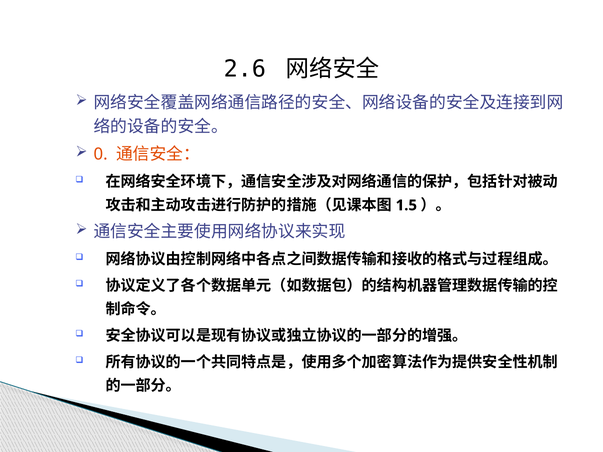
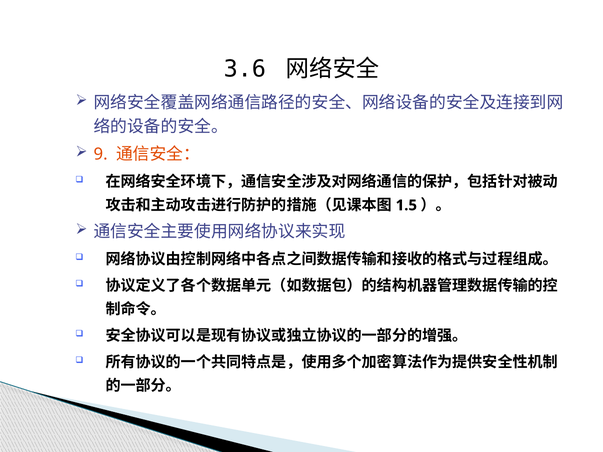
2.6: 2.6 -> 3.6 (245, 69)
0: 0 -> 9 (101, 155)
